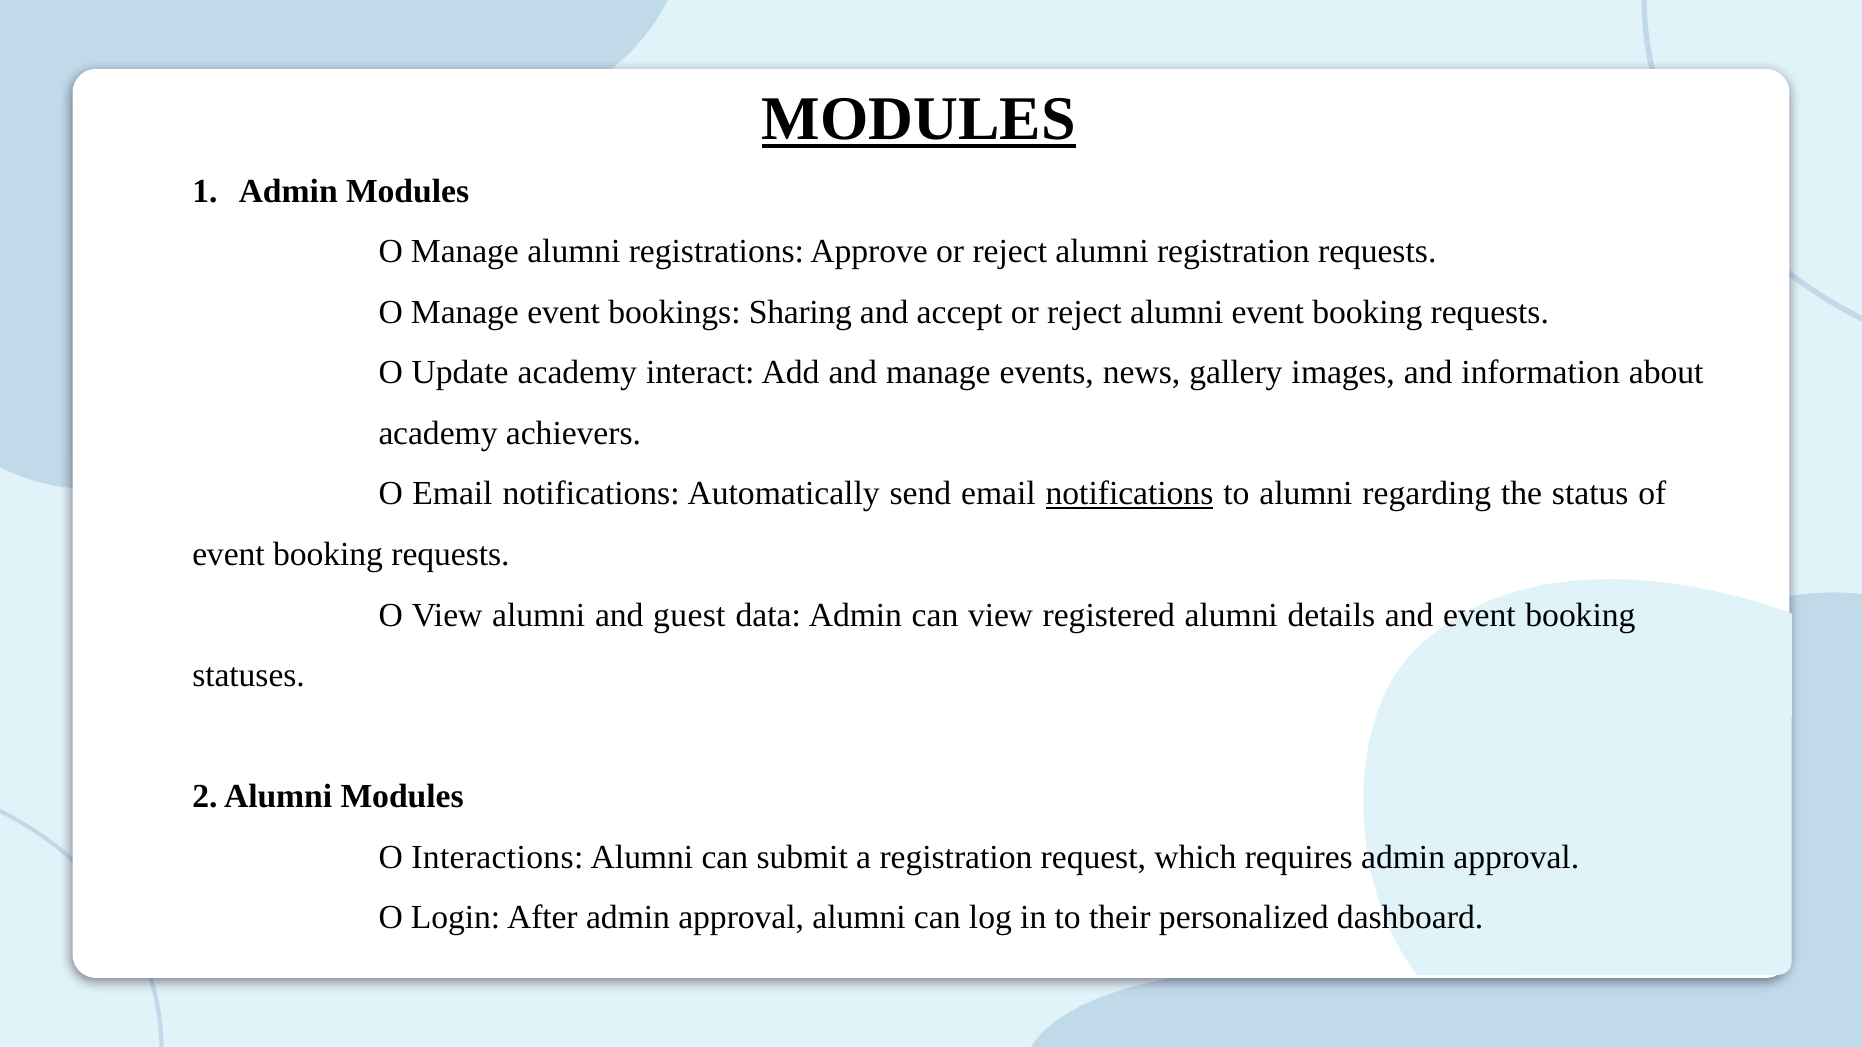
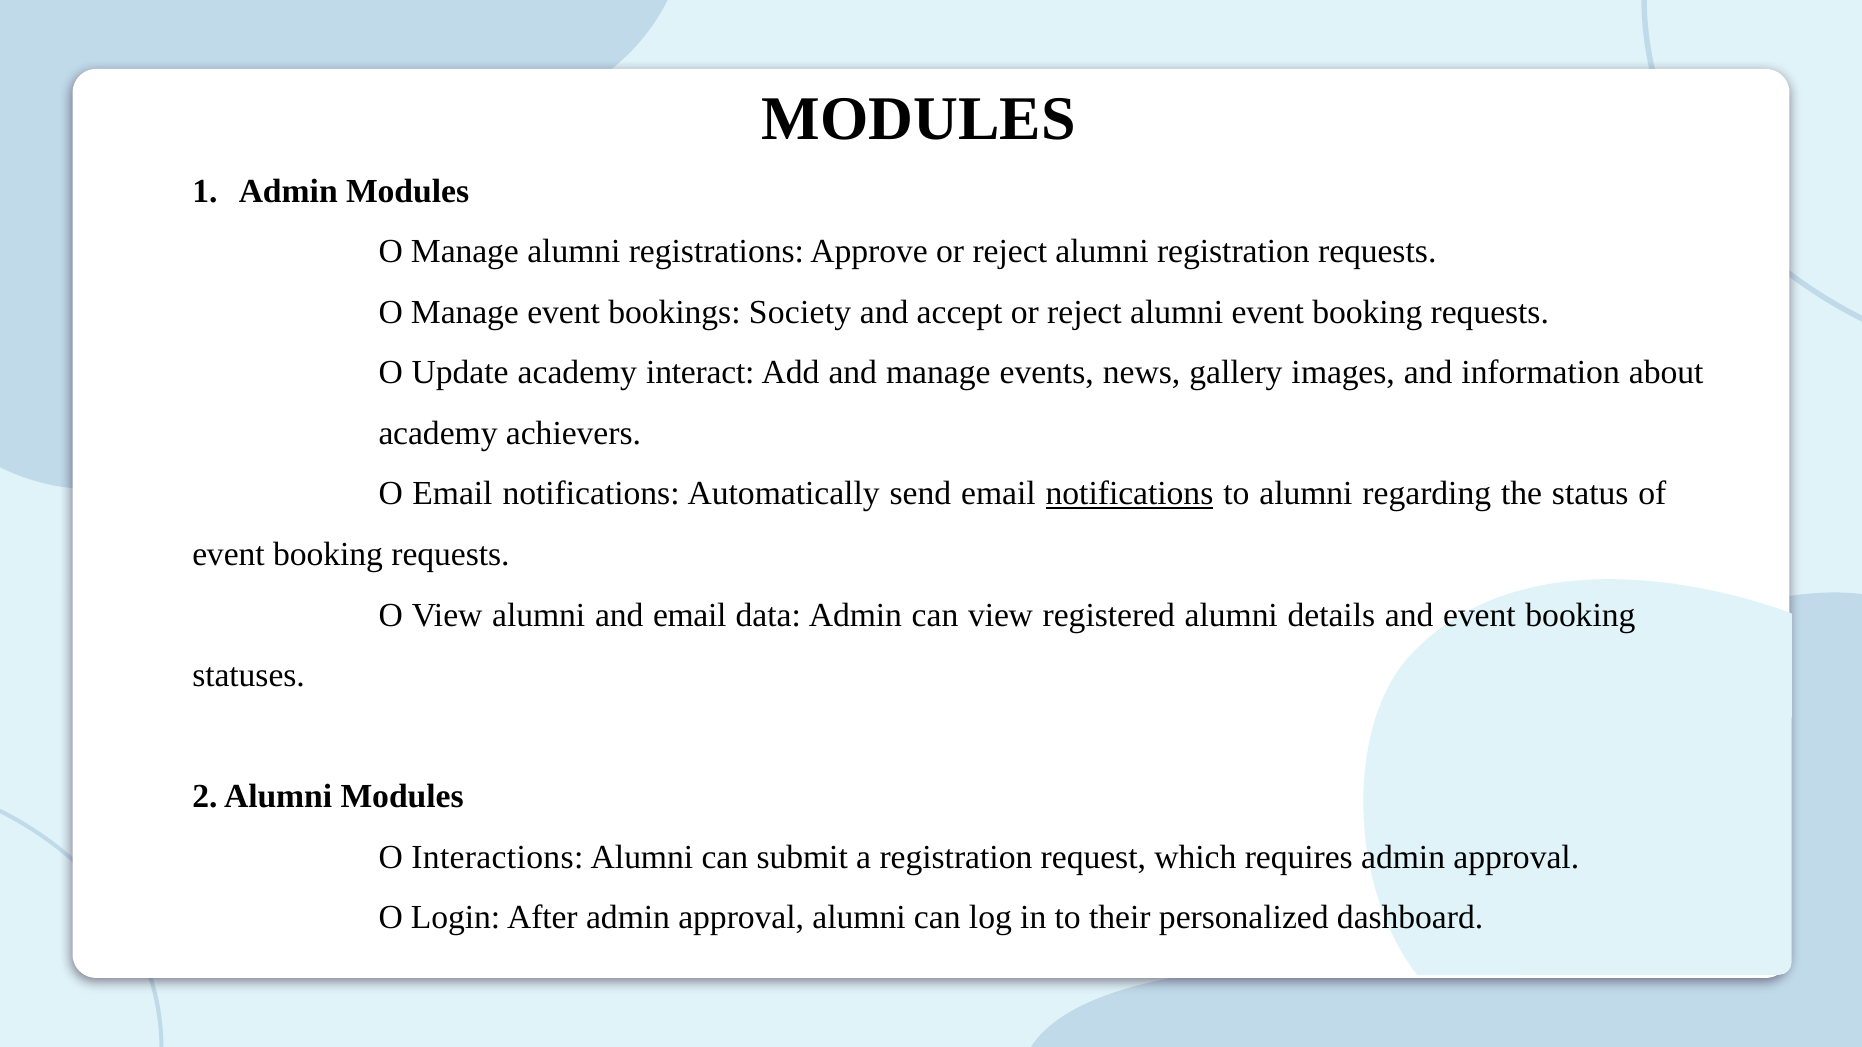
MODULES underline: present -> none (919, 120)
Sharing: Sharing -> Society (800, 312)
and guest: guest -> email (690, 615)
